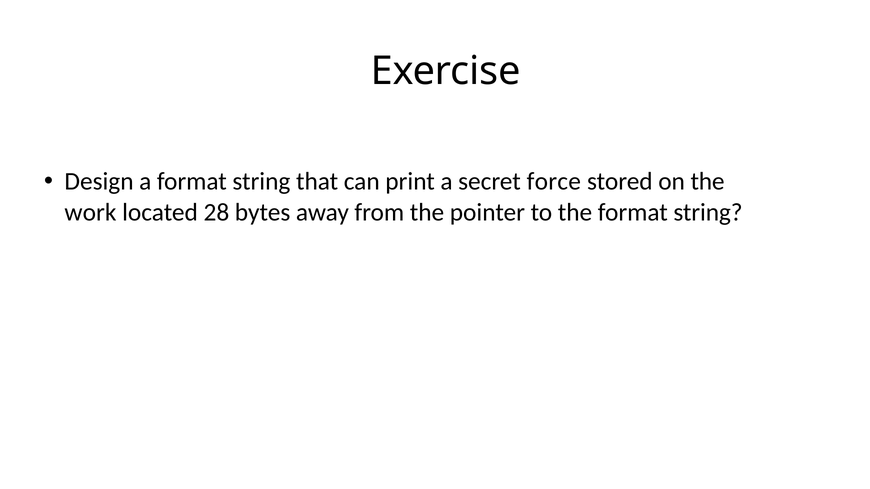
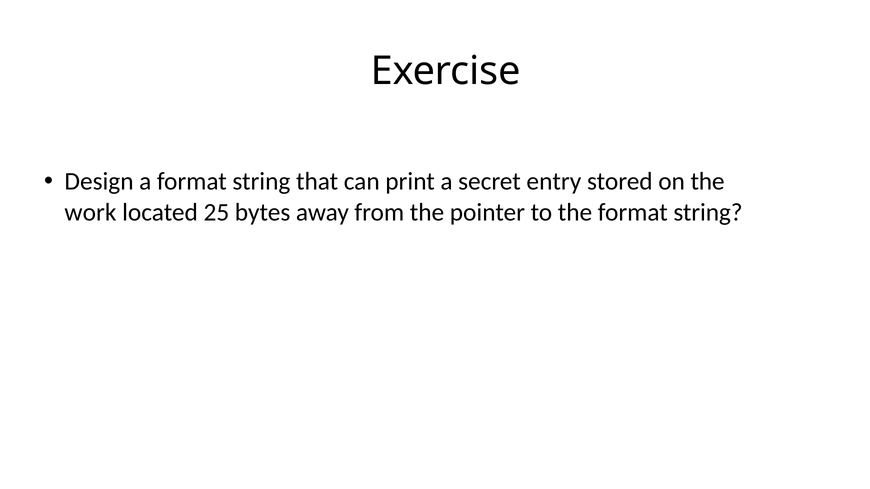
force: force -> entry (554, 182)
28: 28 -> 25 (216, 212)
